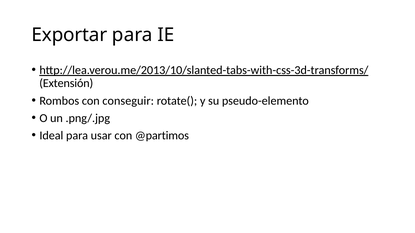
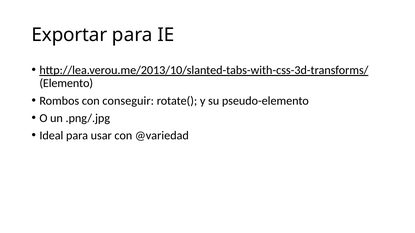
Extensión: Extensión -> Elemento (66, 83)
@partimos: @partimos -> @variedad (162, 136)
